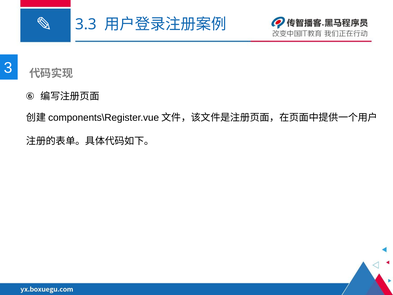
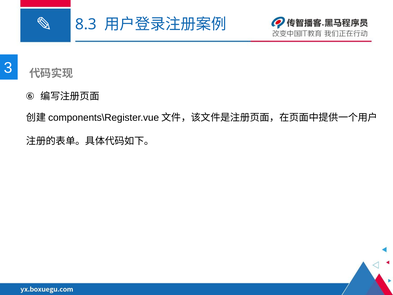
3.3: 3.3 -> 8.3 (86, 24)
